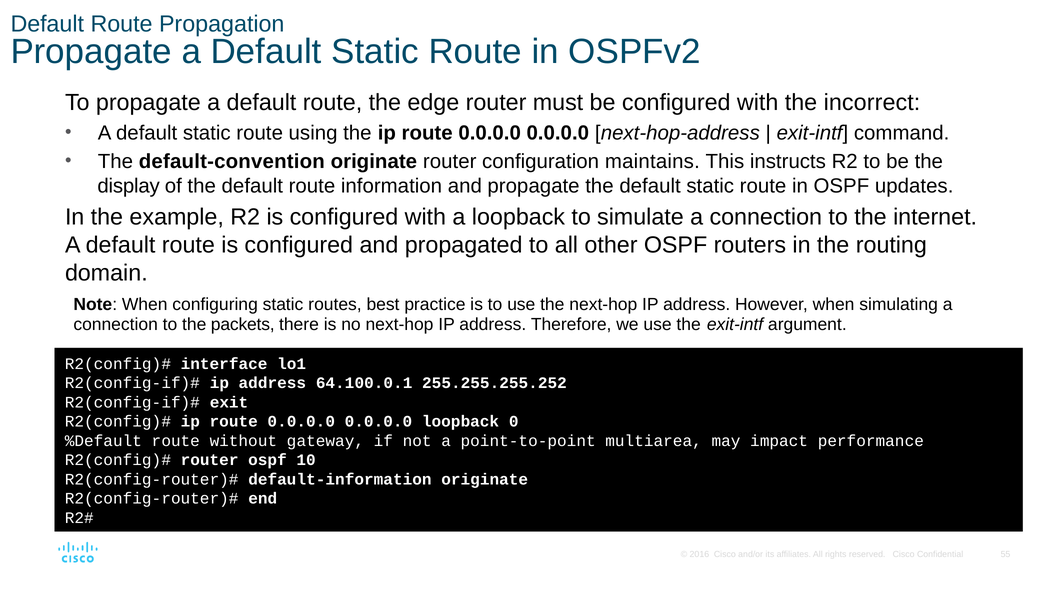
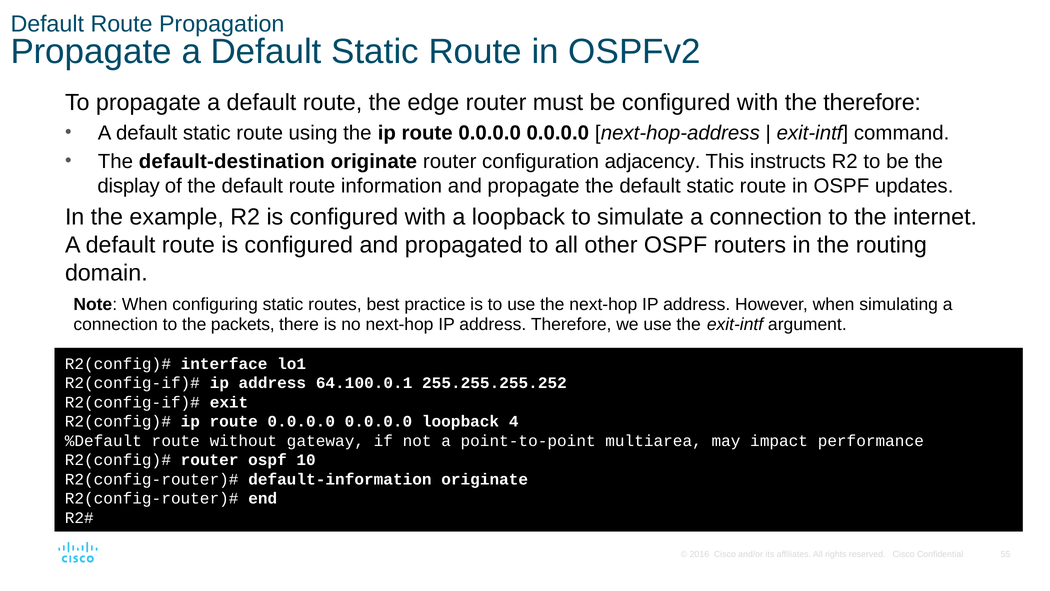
the incorrect: incorrect -> therefore (872, 103)
default-convention: default-convention -> default-destination (232, 161)
maintains: maintains -> adjacency (653, 161)
0: 0 -> 4 (514, 421)
